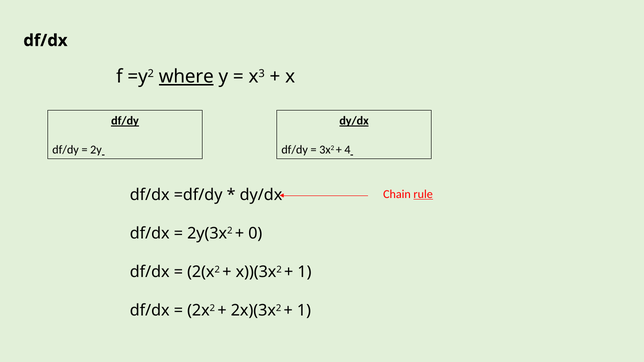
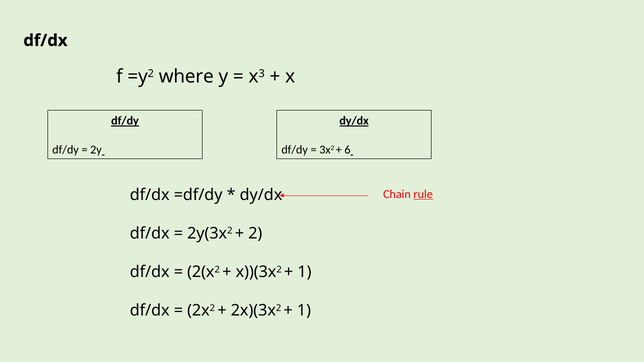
where underline: present -> none (186, 77)
4: 4 -> 6 (347, 150)
0: 0 -> 2 (255, 234)
